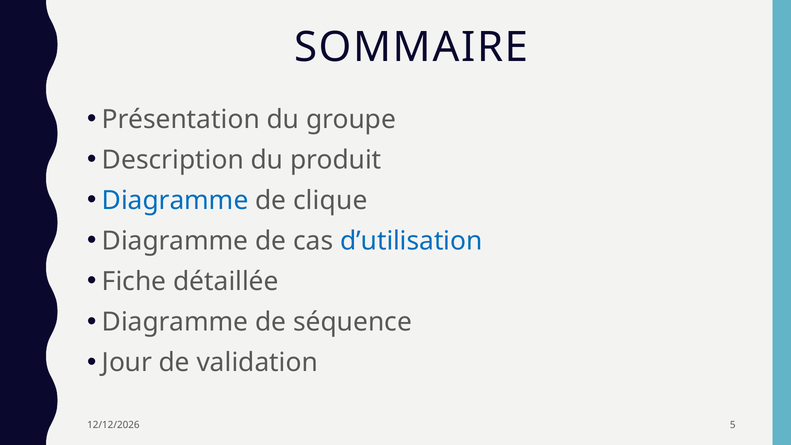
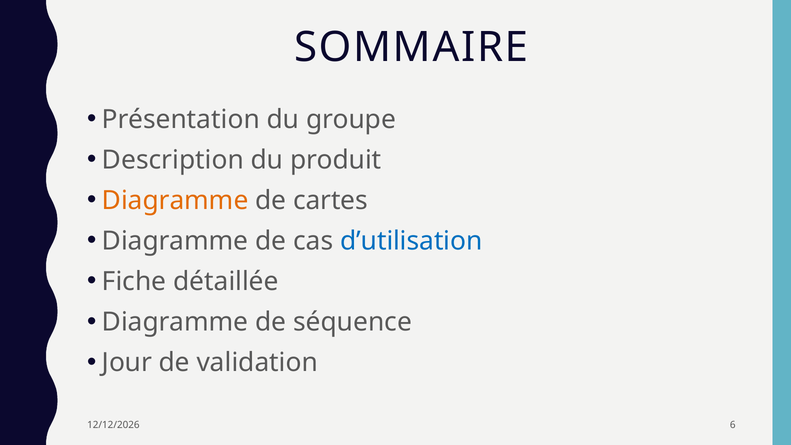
Diagramme colour: blue -> orange (175, 200)
clique: clique -> cartes (330, 200)
5: 5 -> 6 (733, 425)
